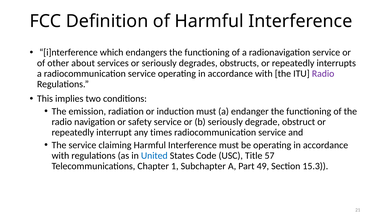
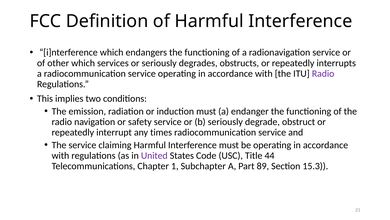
other about: about -> which (83, 63)
United colour: blue -> purple (154, 155)
57: 57 -> 44 (270, 155)
49: 49 -> 89 (263, 166)
